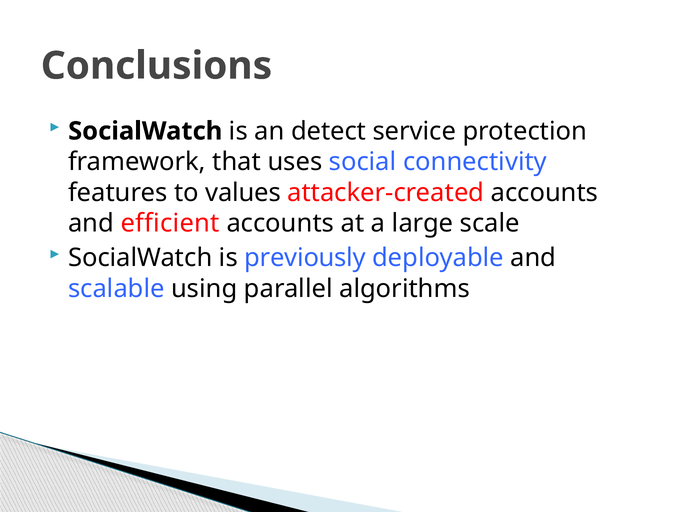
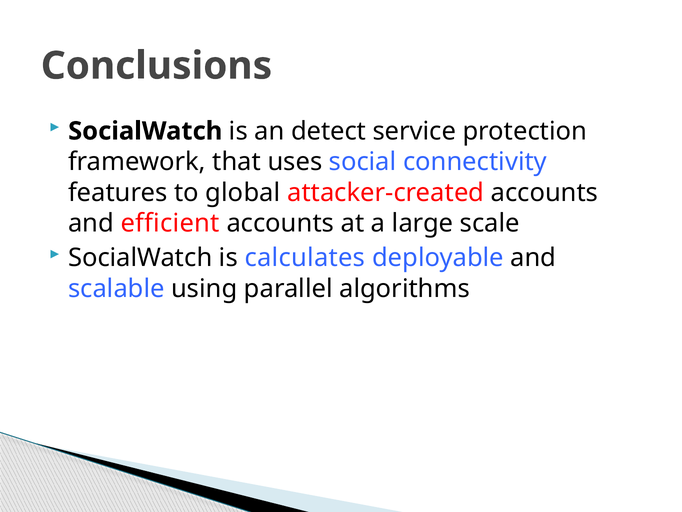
values: values -> global (243, 192)
previously: previously -> calculates (305, 258)
